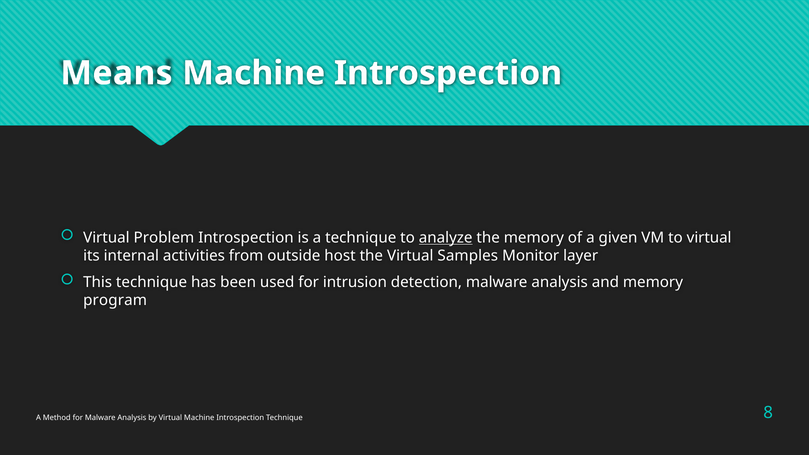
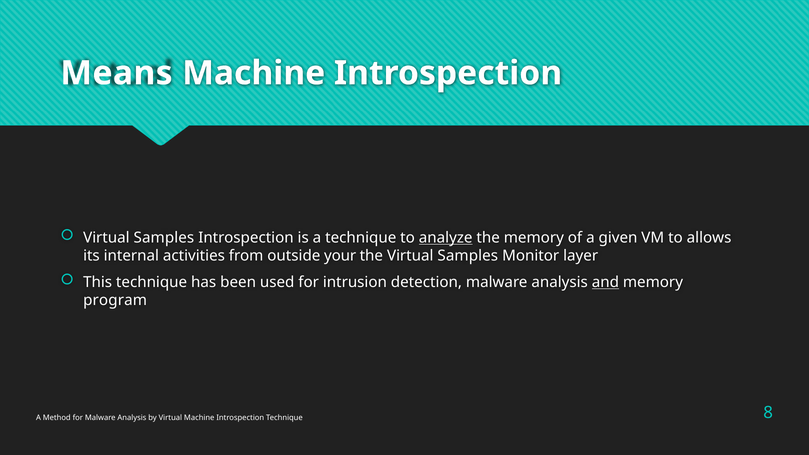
Problem: Problem -> Samples (164, 238)
to virtual: virtual -> allows (709, 238)
host: host -> your (340, 256)
and underline: none -> present (605, 282)
